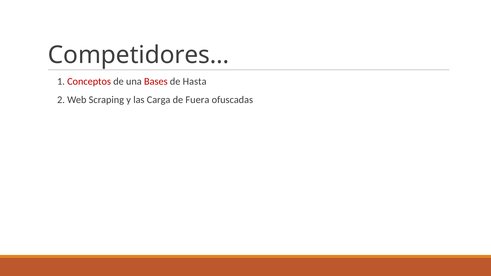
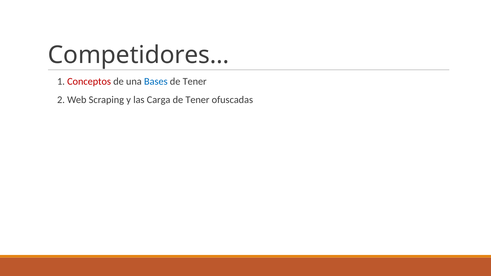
Bases colour: red -> blue (156, 82)
Hasta: Hasta -> Tener (195, 82)
Fuera: Fuera -> Tener (197, 100)
